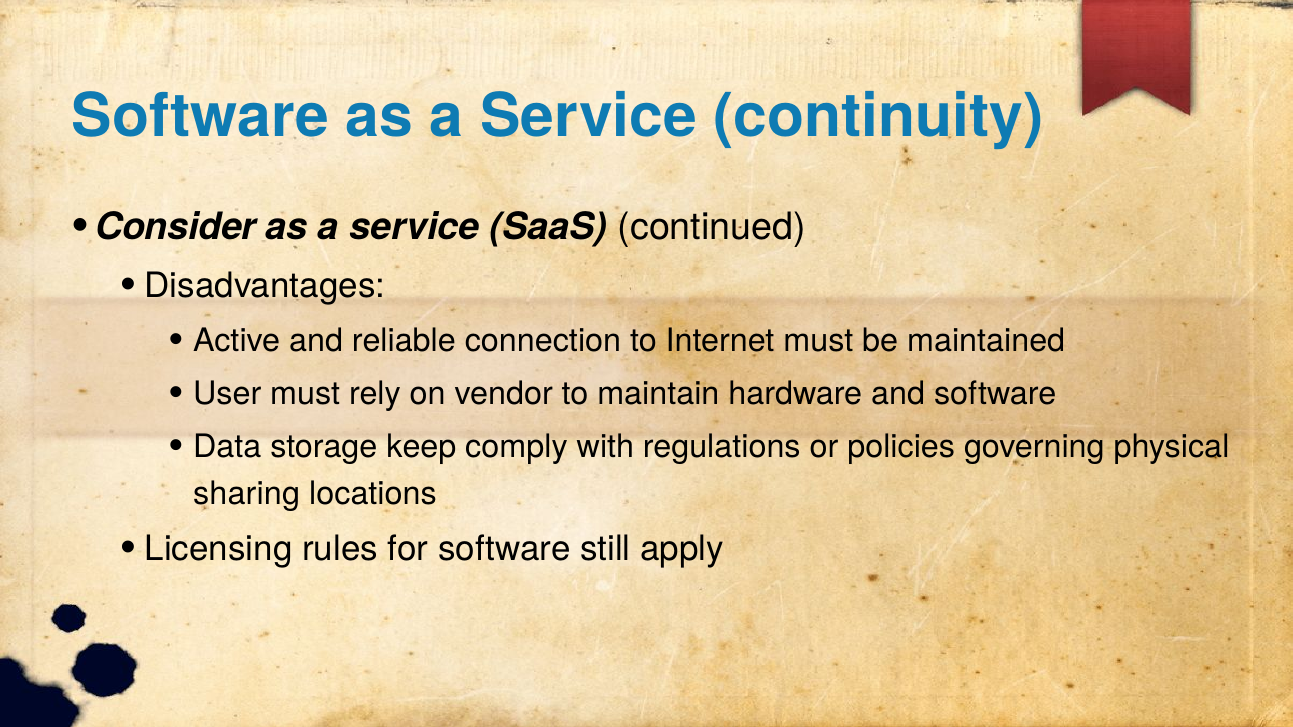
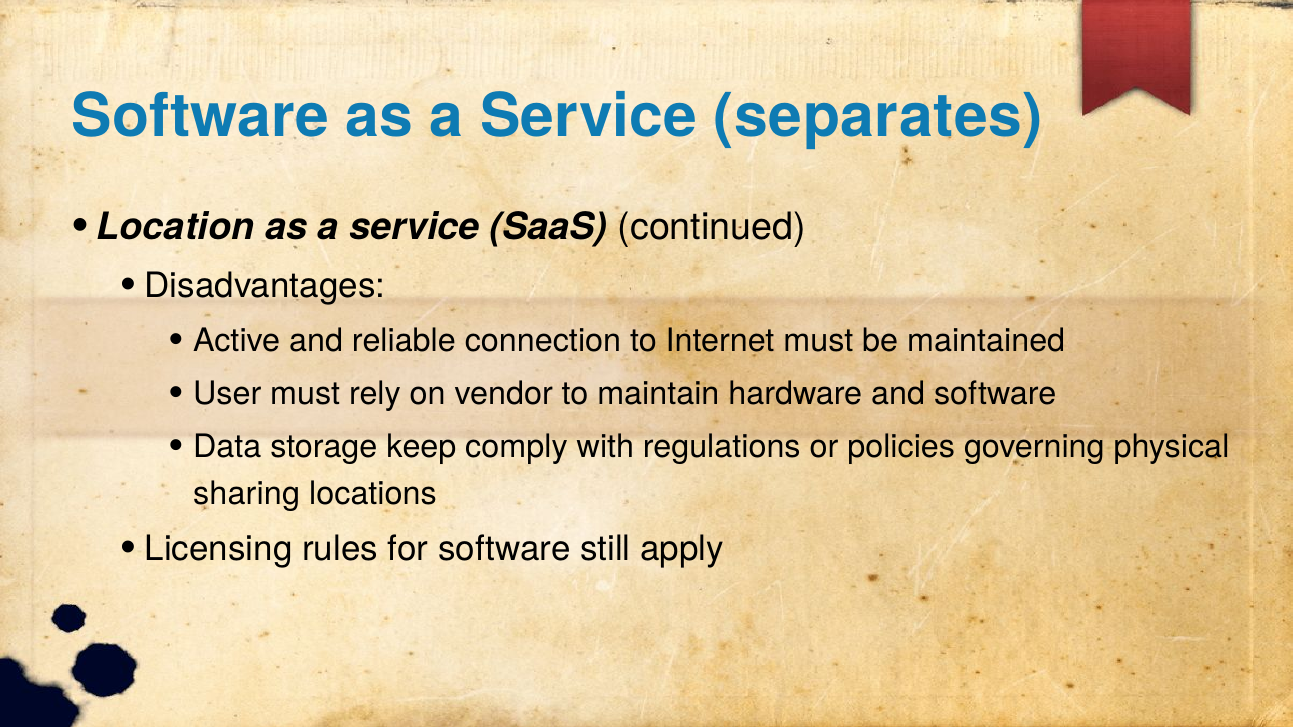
continuity: continuity -> separates (878, 117)
Consider: Consider -> Location (176, 227)
